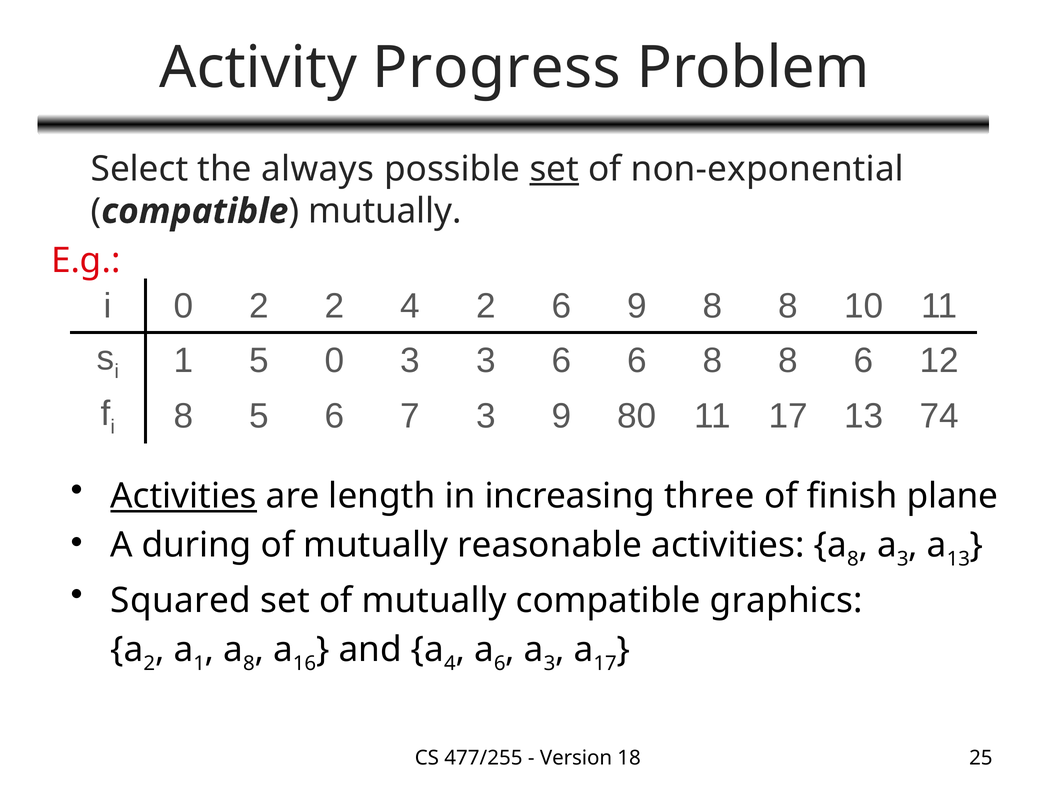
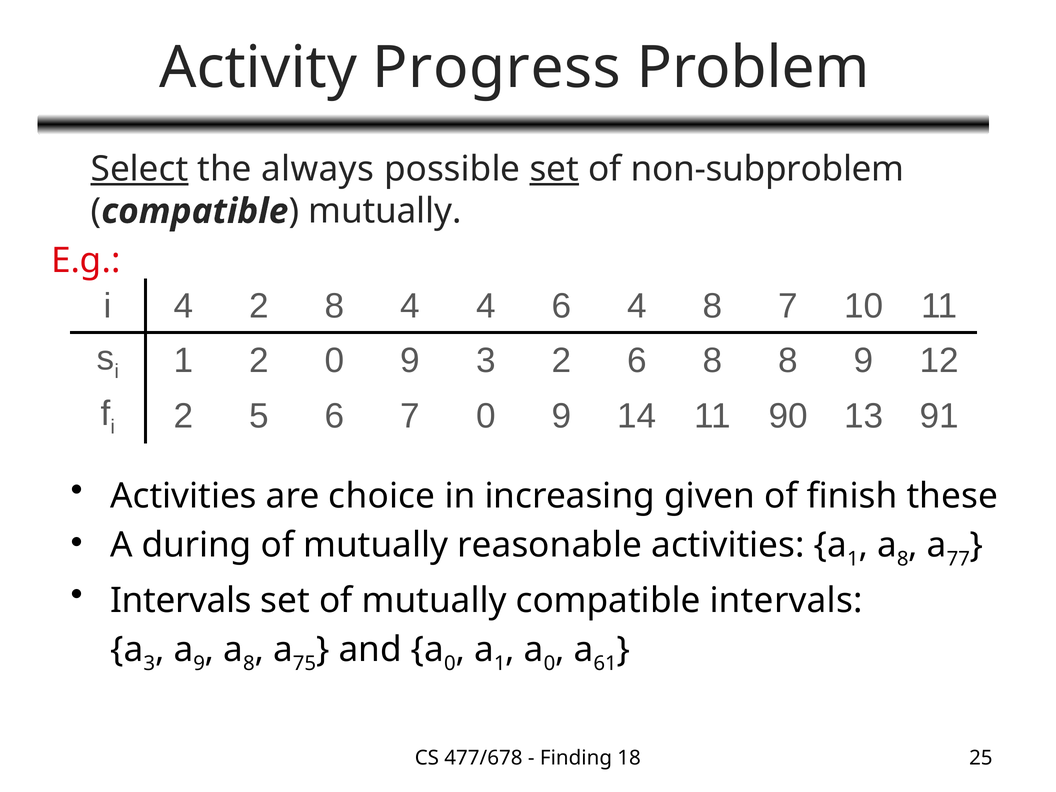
Select underline: none -> present (140, 169)
non-exponential: non-exponential -> non-subproblem (768, 169)
i 0: 0 -> 4 (183, 306)
2 2: 2 -> 8 (335, 306)
4 2: 2 -> 4 (486, 306)
6 9: 9 -> 4 (637, 306)
8: 8 -> 7 (788, 306)
1 5: 5 -> 2 (259, 361)
3: 3 -> 9 (410, 361)
3 6: 6 -> 2 (561, 361)
8 6: 6 -> 9 (864, 361)
i 8: 8 -> 2 (183, 416)
7 3: 3 -> 0 (486, 416)
80: 80 -> 14 (637, 416)
11 17: 17 -> 90 (788, 416)
74: 74 -> 91 (939, 416)
Activities underline: present -> none (184, 496)
length: length -> choice (382, 496)
three: three -> given (710, 496)
plane: plane -> these (952, 496)
activities a 8: 8 -> 1 (853, 559)
3: 3 -> 8 (903, 559)
a 13: 13 -> 77 (958, 559)
Squared: Squared -> Intervals (181, 600)
compatible graphics: graphics -> intervals (786, 600)
a 2: 2 -> 3 (149, 663)
a 1: 1 -> 9 (199, 663)
16: 16 -> 75 (304, 663)
and a 4: 4 -> 0 (450, 663)
6: 6 -> 1 (500, 663)
3: 3 -> 0 (550, 663)
a 17: 17 -> 61 (605, 663)
477/255: 477/255 -> 477/678 (483, 758)
Version: Version -> Finding (576, 758)
